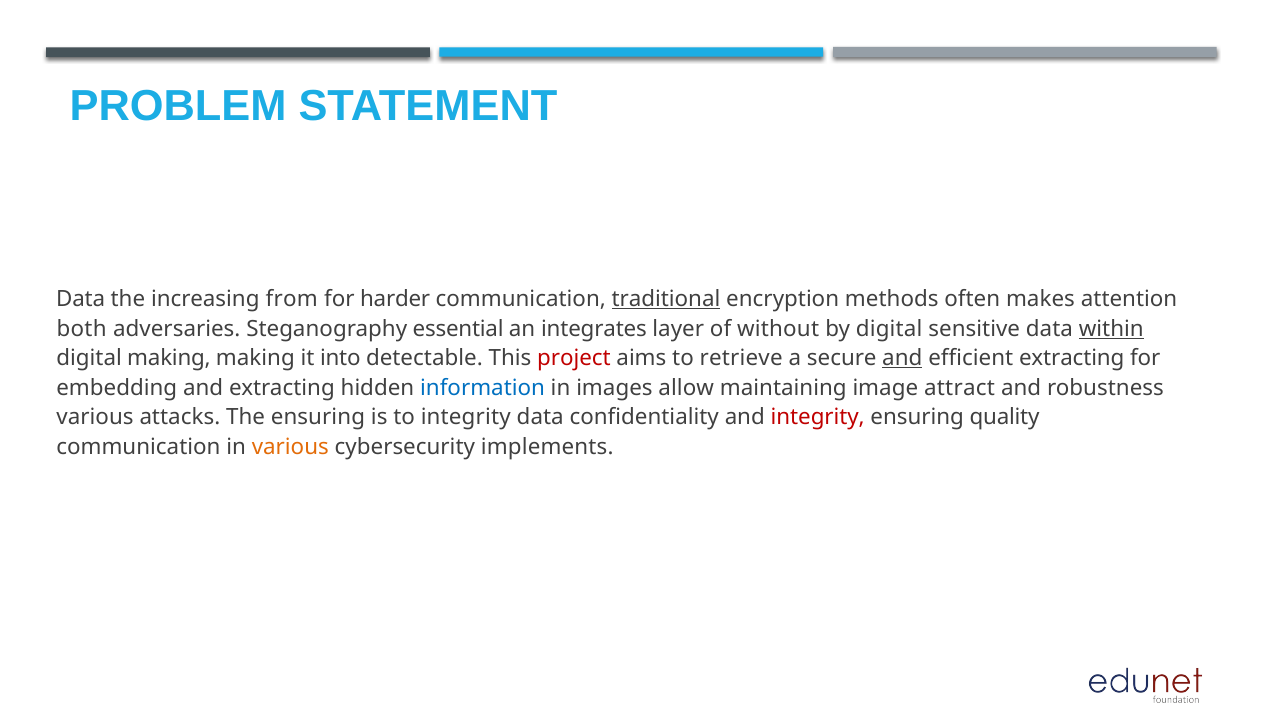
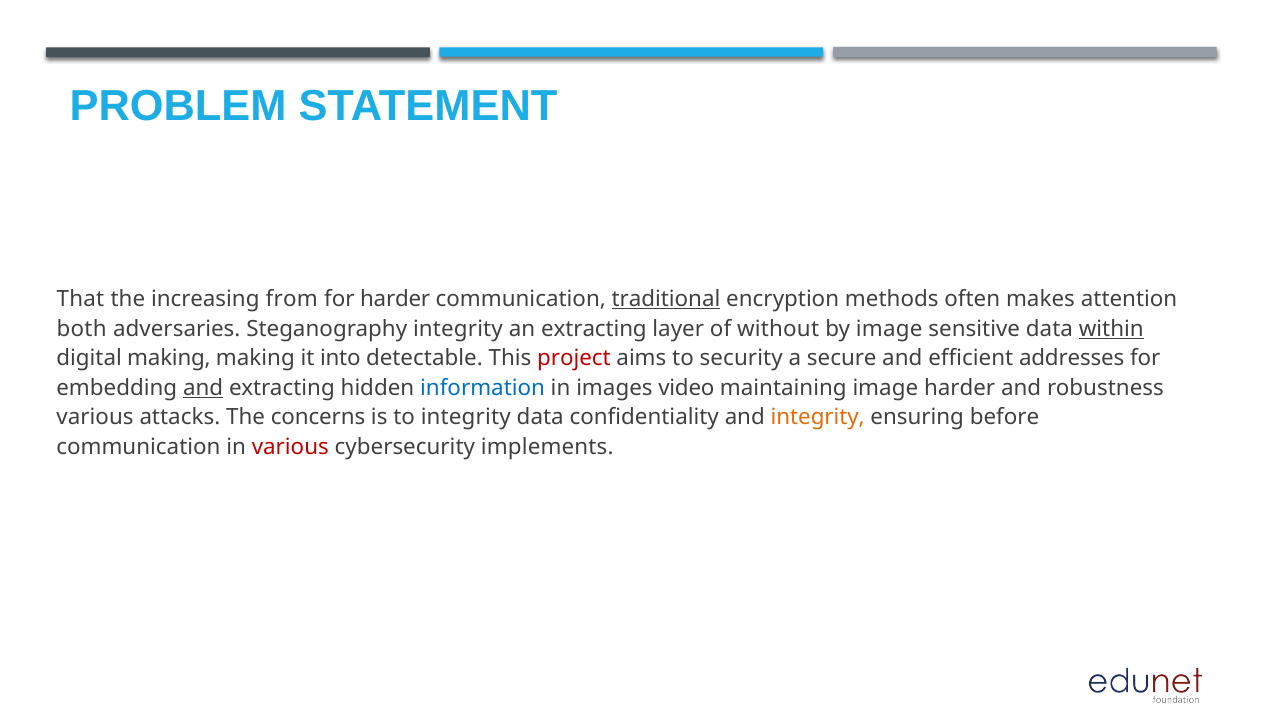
Data: Data -> That (80, 299)
Steganography essential: essential -> integrity (458, 329)
an integrates: integrates -> extracting (594, 329)
by digital: digital -> image (889, 329)
retrieve: retrieve -> security (741, 358)
and underline: present -> none (902, 358)
efficient extracting: extracting -> addresses (1072, 358)
and underline: none -> present (203, 388)
allow: allow -> video (686, 388)
image attract: attract -> harder (960, 388)
The ensuring: ensuring -> concerns (318, 417)
integrity colour: red -> orange (818, 417)
quality: quality -> before (1004, 417)
various colour: orange -> red (290, 447)
